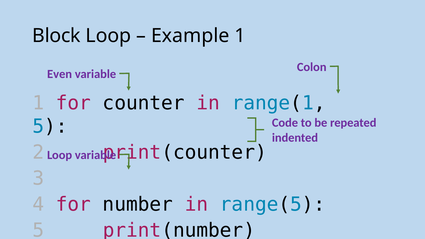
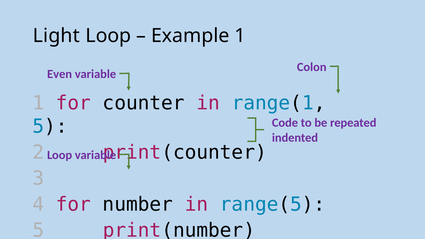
Block: Block -> Light (56, 36)
